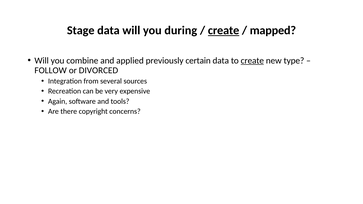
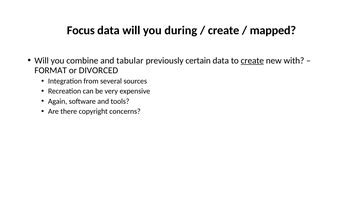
Stage: Stage -> Focus (81, 31)
create underline: present -> none (224, 31)
applied: applied -> tabular (130, 61)
type: type -> with (294, 61)
FOLLOW: FOLLOW -> FORMAT (51, 70)
